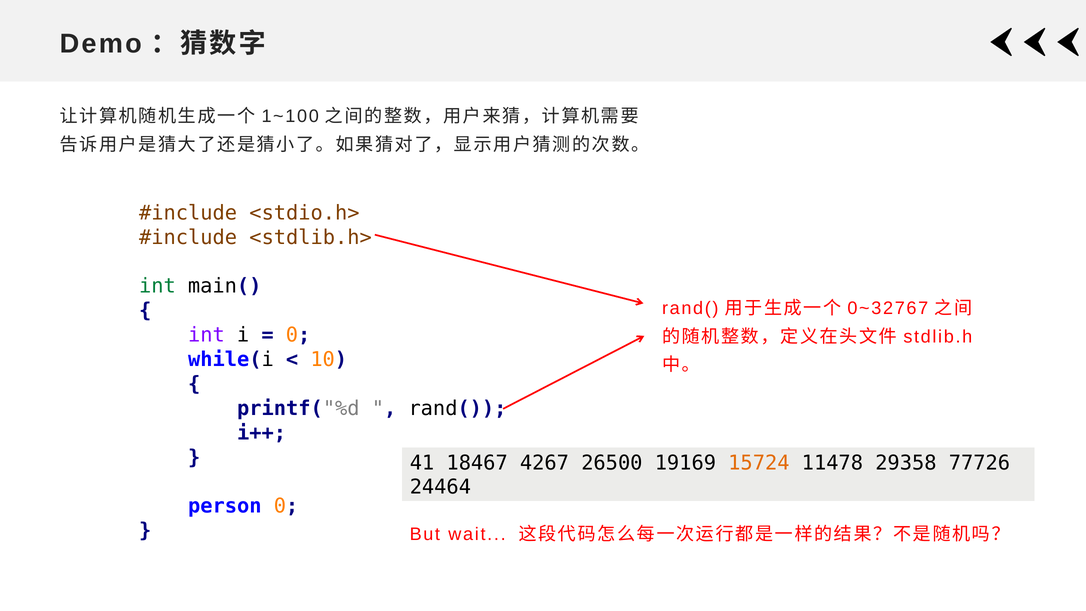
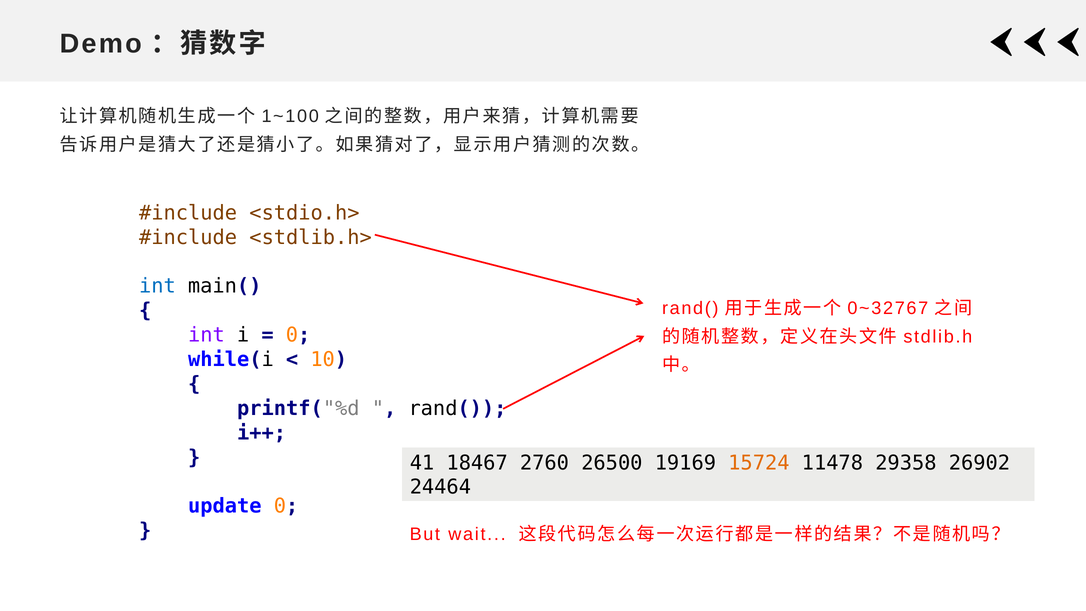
int colour: green -> blue (157, 286)
4267: 4267 -> 2760 (544, 463)
77726: 77726 -> 26902 (979, 463)
person: person -> update (225, 506)
